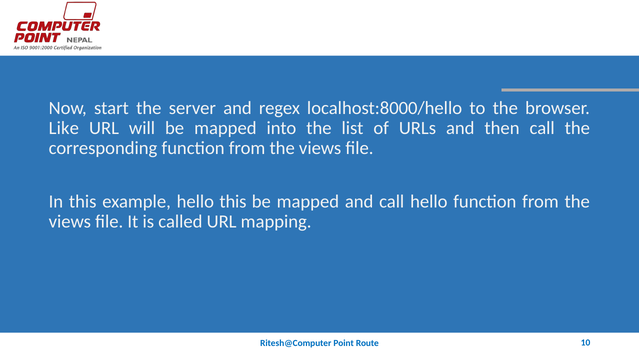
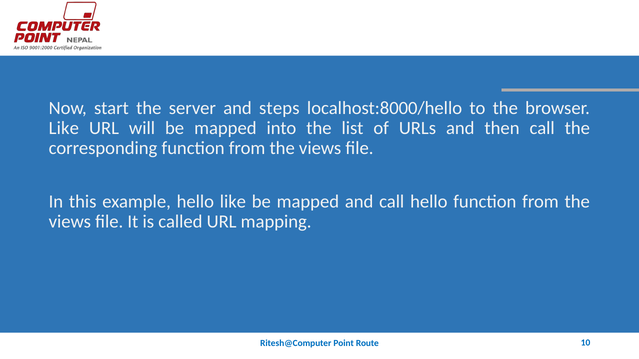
regex: regex -> steps (279, 108)
hello this: this -> like (233, 202)
